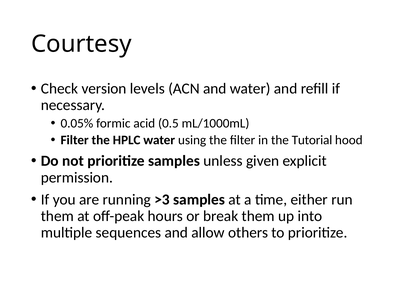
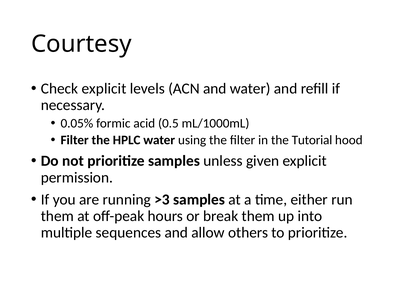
Check version: version -> explicit (104, 89)
